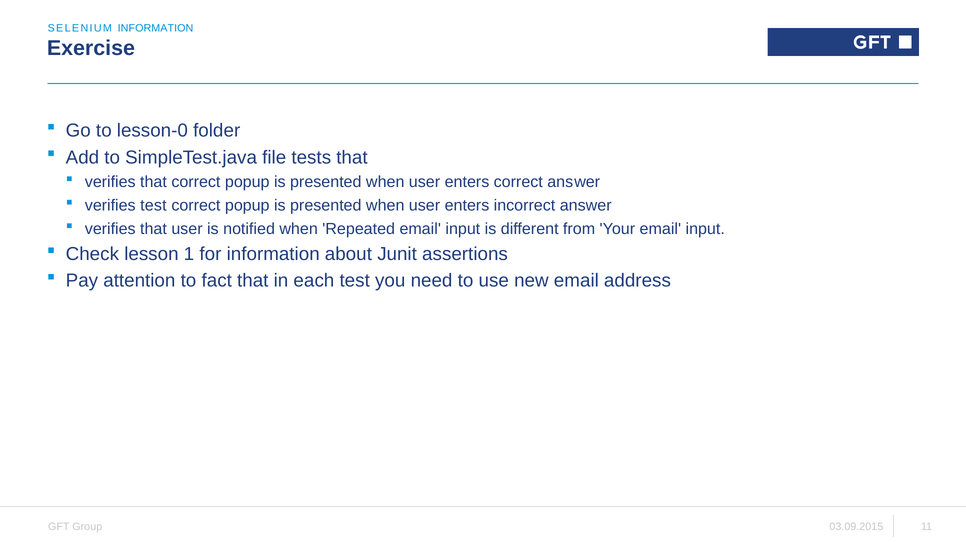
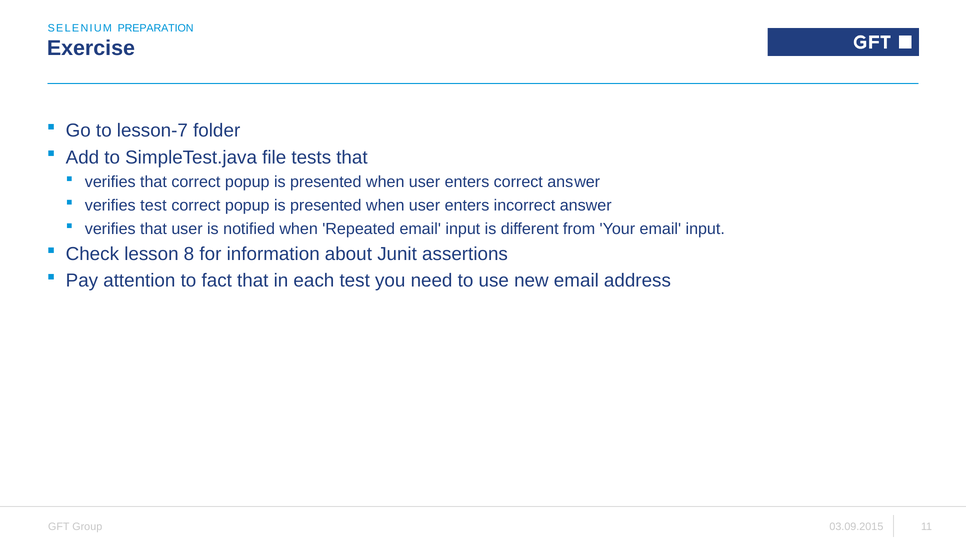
SELENIUM INFORMATION: INFORMATION -> PREPARATION (156, 28)
lesson-0: lesson-0 -> lesson-7 (152, 131)
1: 1 -> 8 (189, 254)
